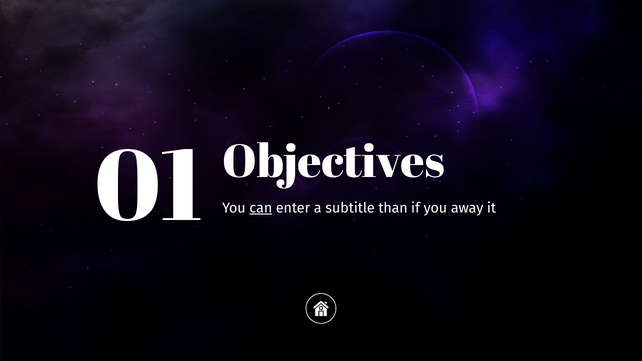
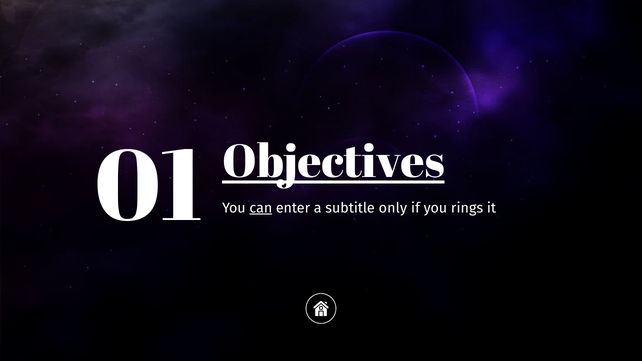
Objectives underline: none -> present (333, 162)
than: than -> only (393, 208)
away: away -> rings (467, 208)
